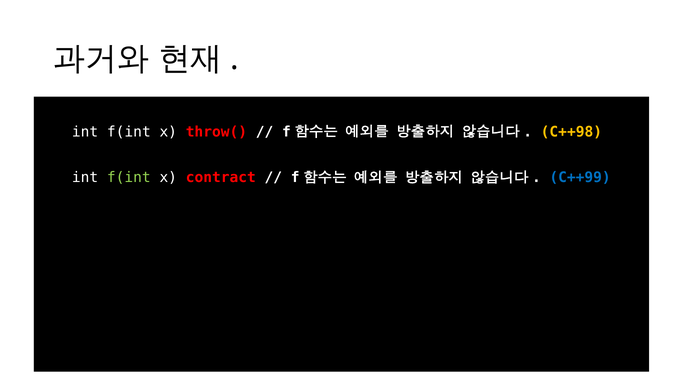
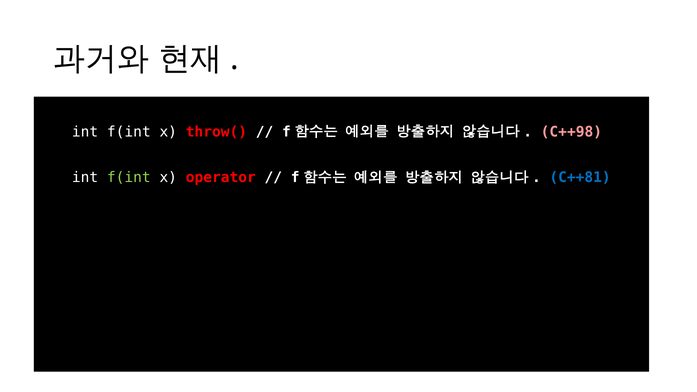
C++98 colour: yellow -> pink (571, 132)
contract: contract -> operator (221, 178)
C++99: C++99 -> C++81 (580, 178)
